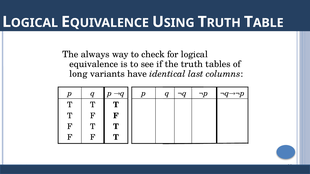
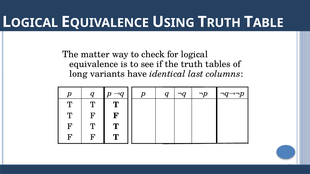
always: always -> matter (95, 54)
